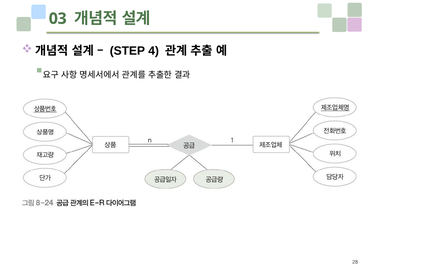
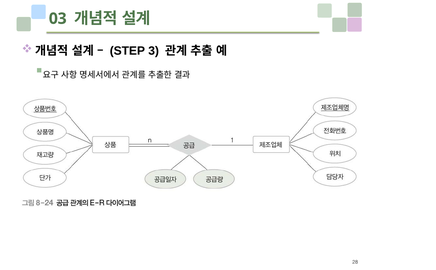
4: 4 -> 3 (154, 51)
